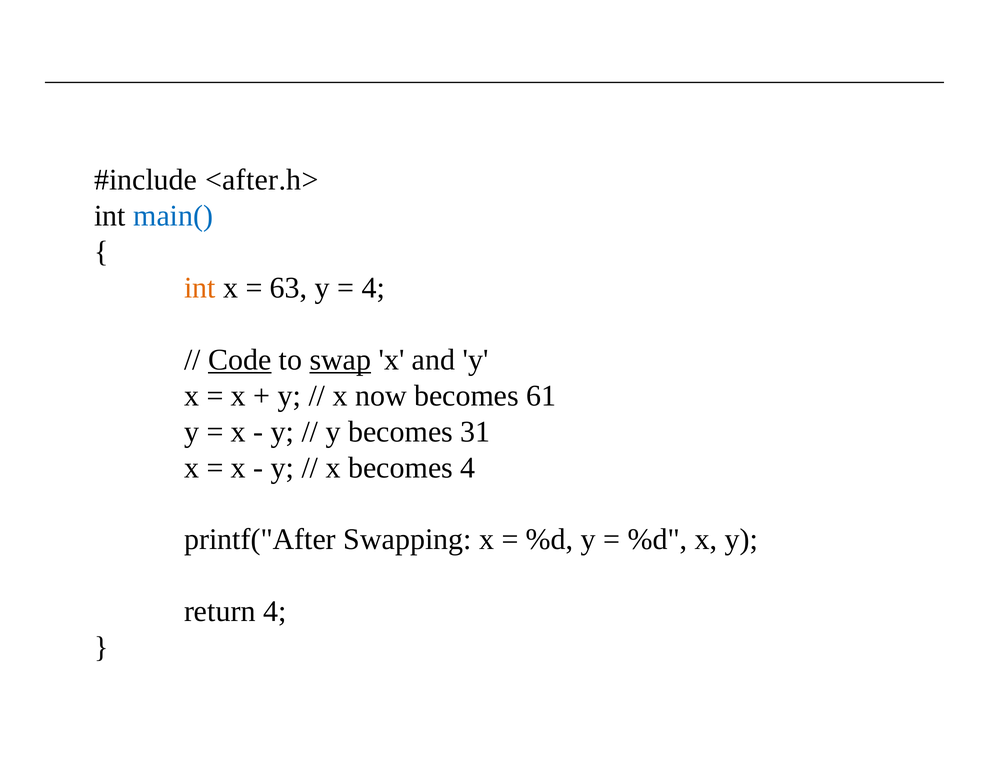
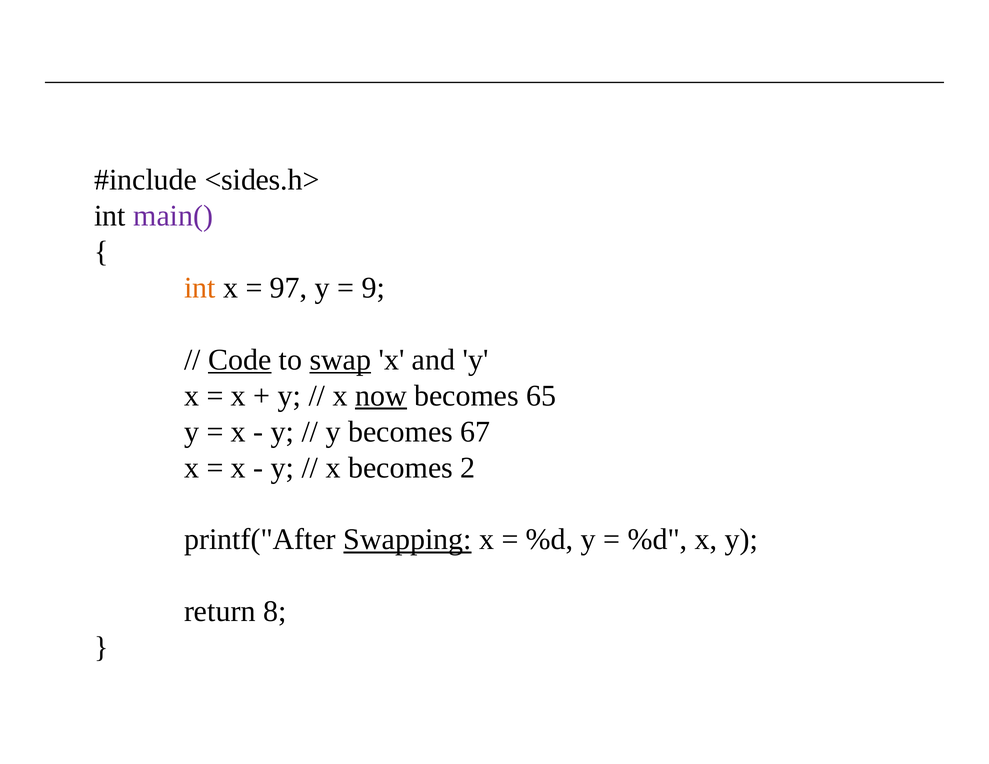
<after.h>: <after.h> -> <sides.h> (262, 180)
main( colour: blue -> purple (173, 216)
63: 63 -> 97 (289, 288)
4: 4 -> 9 (373, 288)
now underline: none -> present (381, 396)
61: 61 -> 65 (541, 396)
31: 31 -> 67 (475, 432)
becomes 4: 4 -> 2 (468, 468)
Swapping underline: none -> present (408, 540)
return 4: 4 -> 8 (275, 612)
